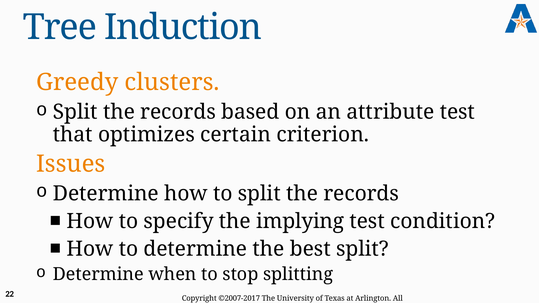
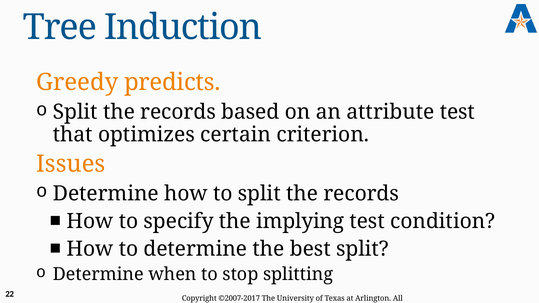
clusters: clusters -> predicts (172, 82)
